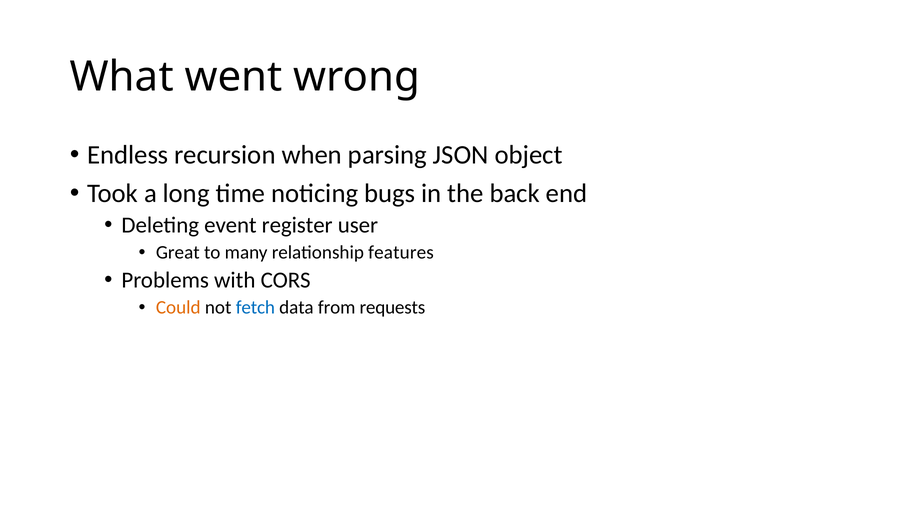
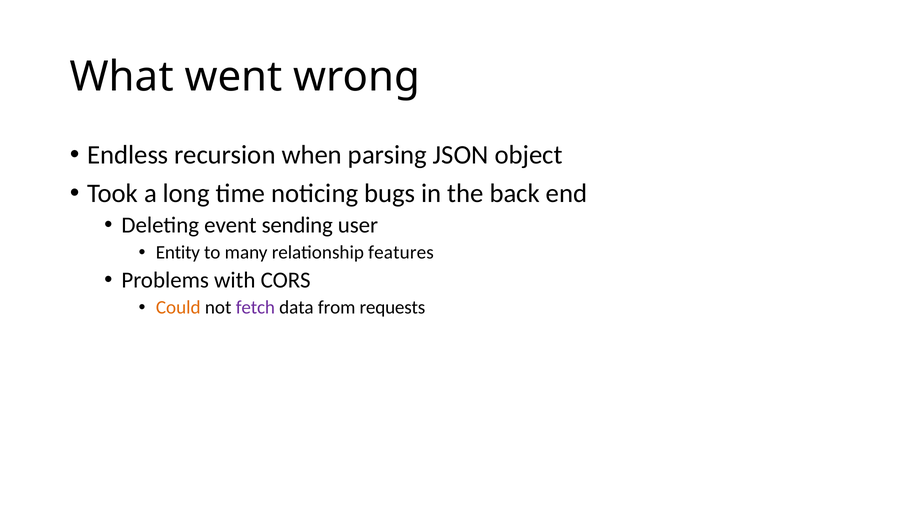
register: register -> sending (297, 225)
Great: Great -> Entity (178, 253)
fetch colour: blue -> purple (255, 307)
